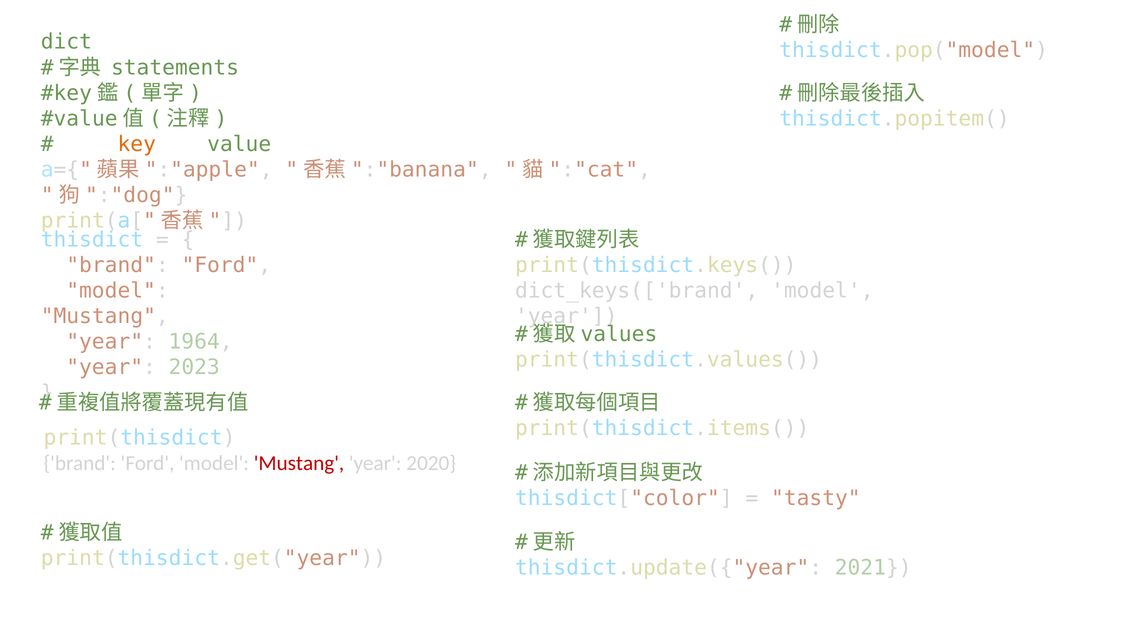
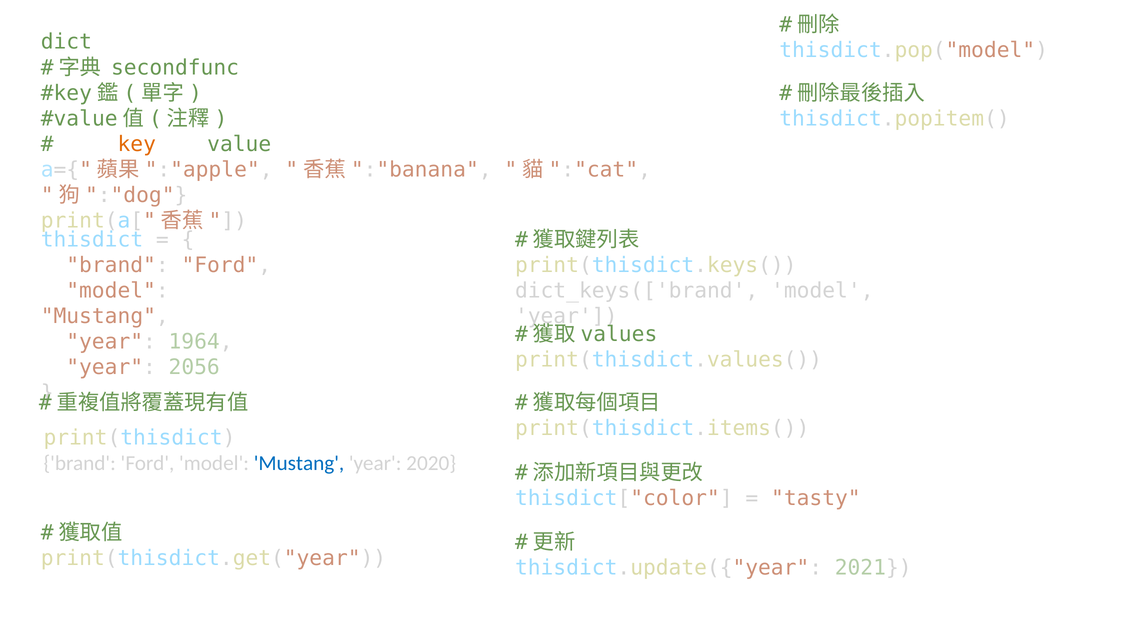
statements: statements -> secondfunc (175, 68)
2023: 2023 -> 2056 (194, 367)
Mustang colour: red -> blue (299, 464)
